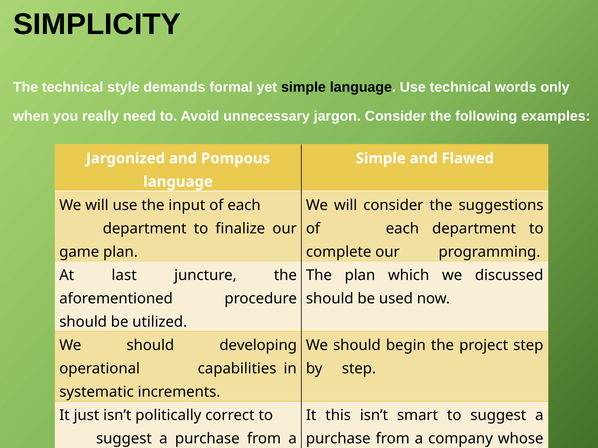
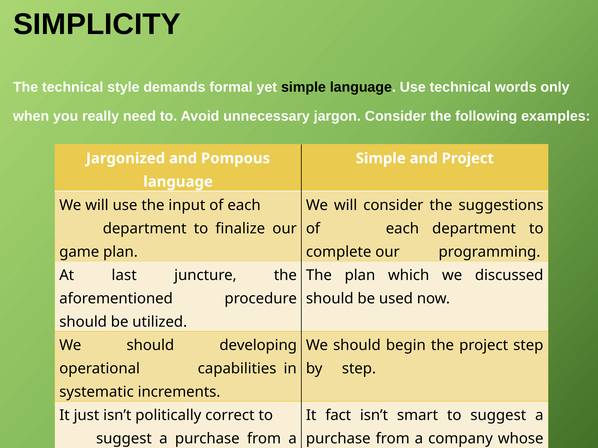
and Flawed: Flawed -> Project (468, 159)
this: this -> fact (338, 416)
